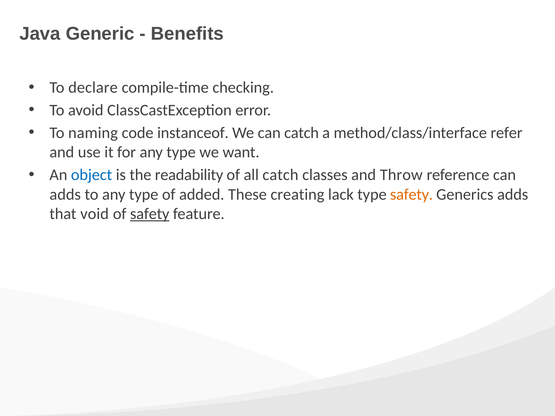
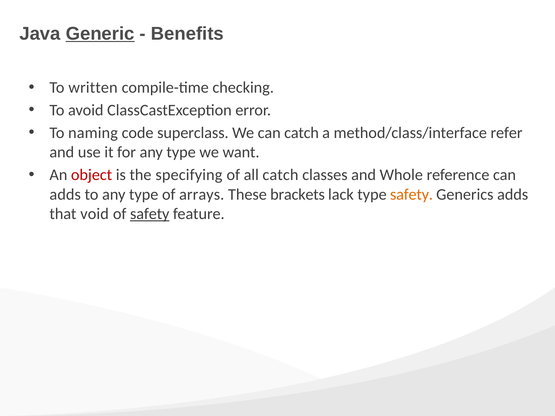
Generic underline: none -> present (100, 34)
declare: declare -> written (93, 88)
instanceof: instanceof -> superclass (193, 133)
object colour: blue -> red (92, 175)
readability: readability -> specifying (189, 175)
Throw: Throw -> Whole (401, 175)
added: added -> arrays (202, 194)
creating: creating -> brackets (298, 194)
